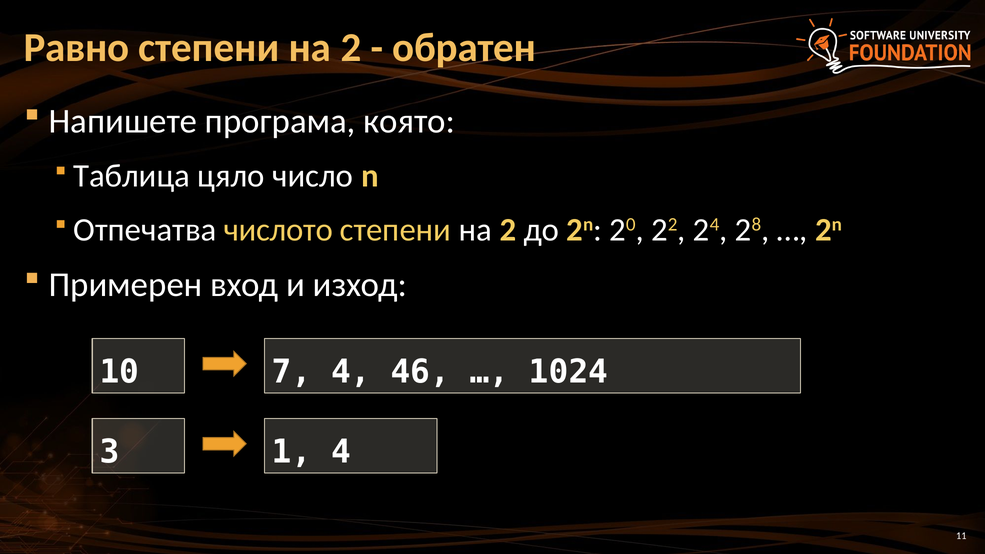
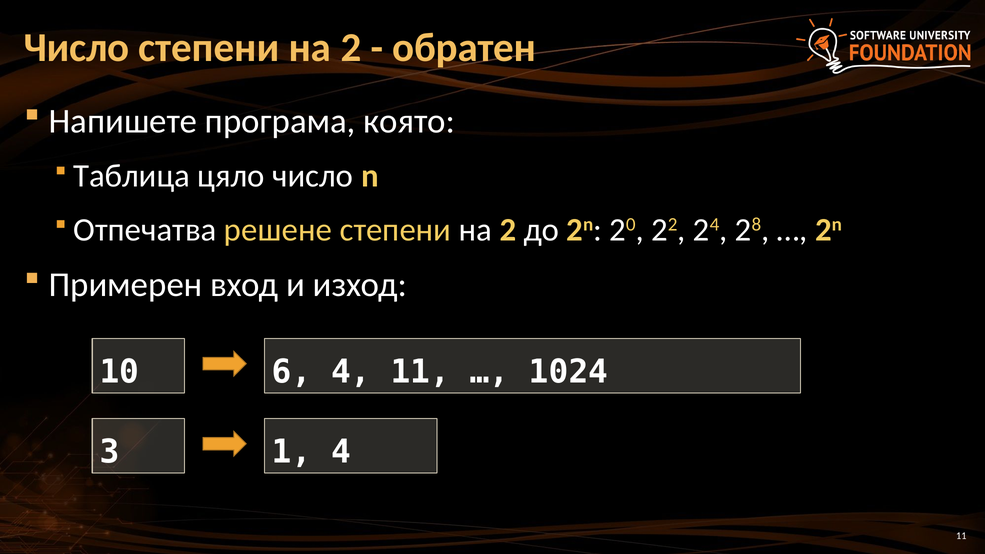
Равно: Равно -> Число (77, 48)
числото: числото -> решене (278, 230)
7: 7 -> 6 (292, 372)
4 46: 46 -> 11 (420, 372)
